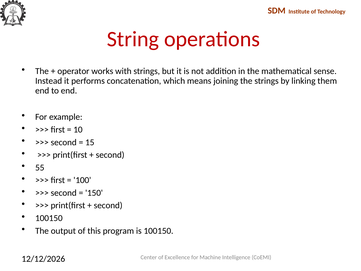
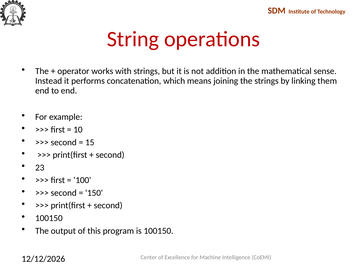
55: 55 -> 23 (40, 167)
